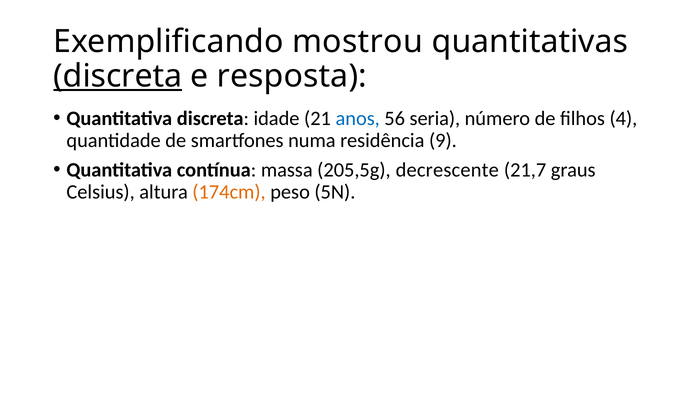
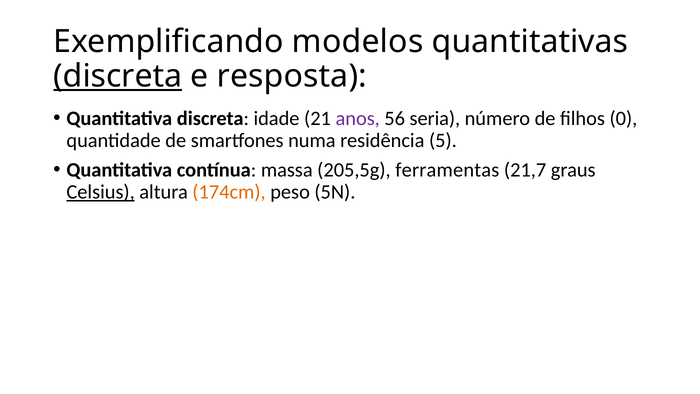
mostrou: mostrou -> modelos (358, 41)
anos colour: blue -> purple (358, 118)
4: 4 -> 0 (623, 118)
9: 9 -> 5 (443, 140)
decrescente: decrescente -> ferramentas (447, 170)
Celsius underline: none -> present (101, 192)
